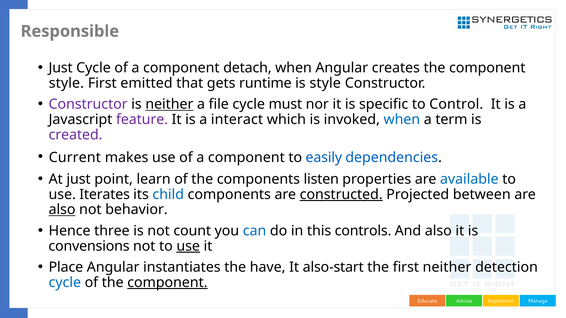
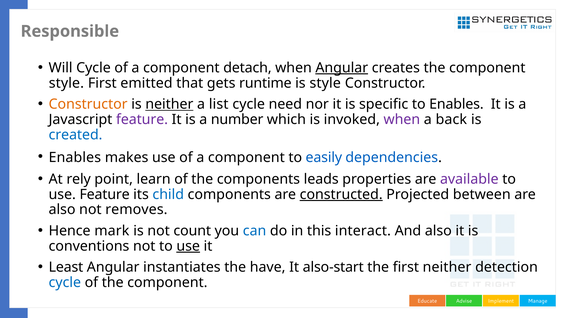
Just: Just -> Will (61, 68)
Angular underline: none -> present (342, 68)
Constructor colour: purple -> orange (88, 104)
file: file -> list (219, 104)
must: must -> need (285, 104)
to Control: Control -> Enables (456, 104)
interact: interact -> number (237, 120)
when colour: blue -> purple (402, 120)
term: term -> back (451, 120)
created colour: purple -> blue (76, 135)
Current: Current -> Enables (75, 158)
At just: just -> rely (79, 179)
listen: listen -> leads (321, 179)
available colour: blue -> purple (469, 179)
use Iterates: Iterates -> Feature (105, 195)
also underline: present -> none (62, 210)
behavior: behavior -> removes (136, 210)
three: three -> mark (112, 231)
controls: controls -> interact (363, 231)
convensions: convensions -> conventions (89, 246)
Place: Place -> Least (66, 267)
component underline: present -> none (167, 283)
